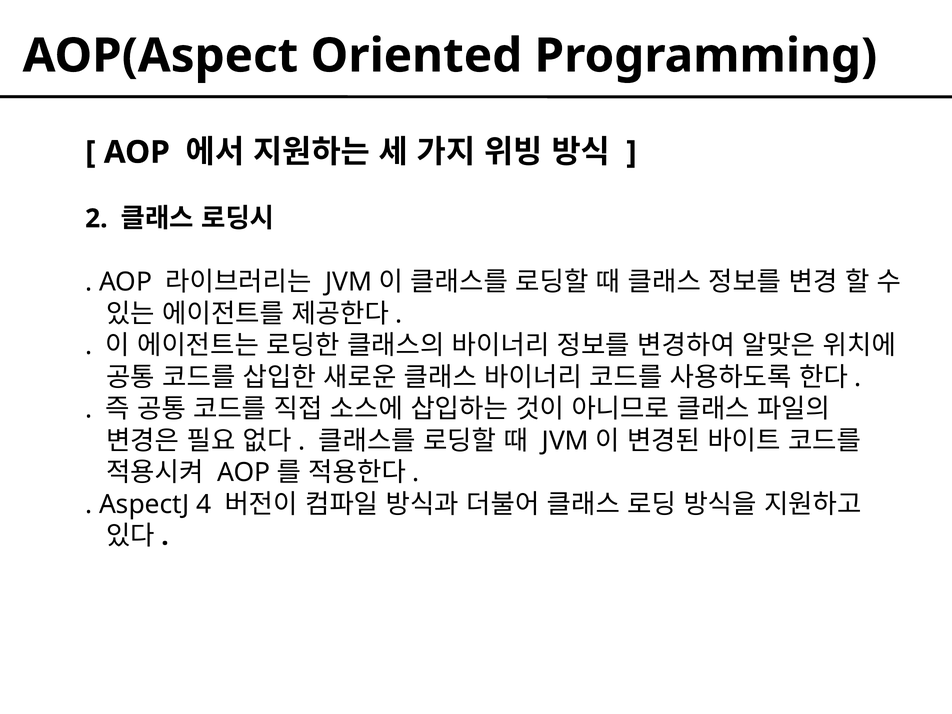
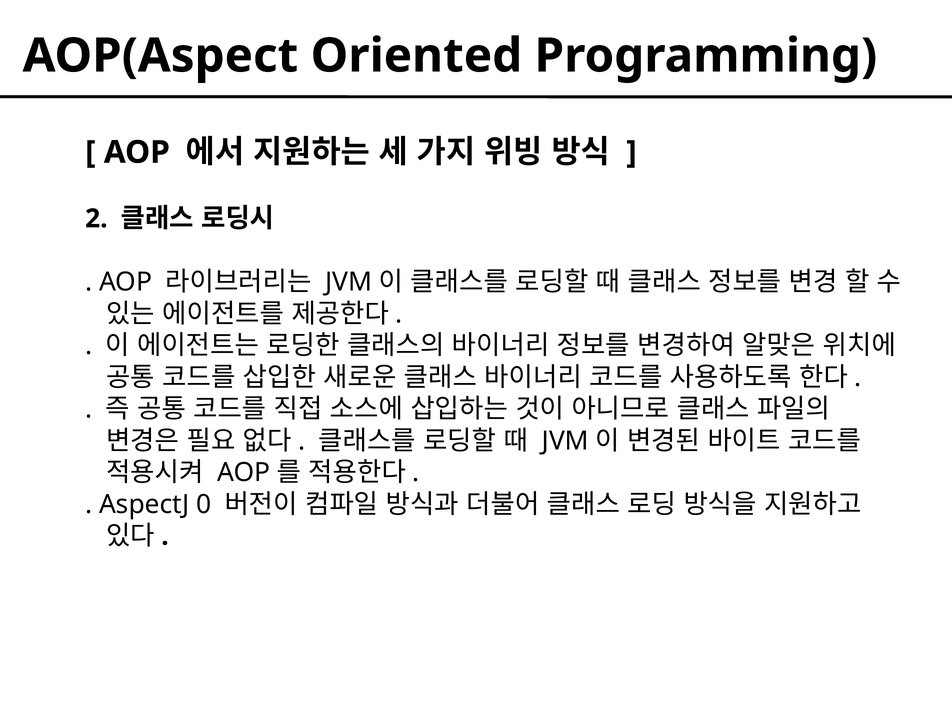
4: 4 -> 0 (204, 504)
